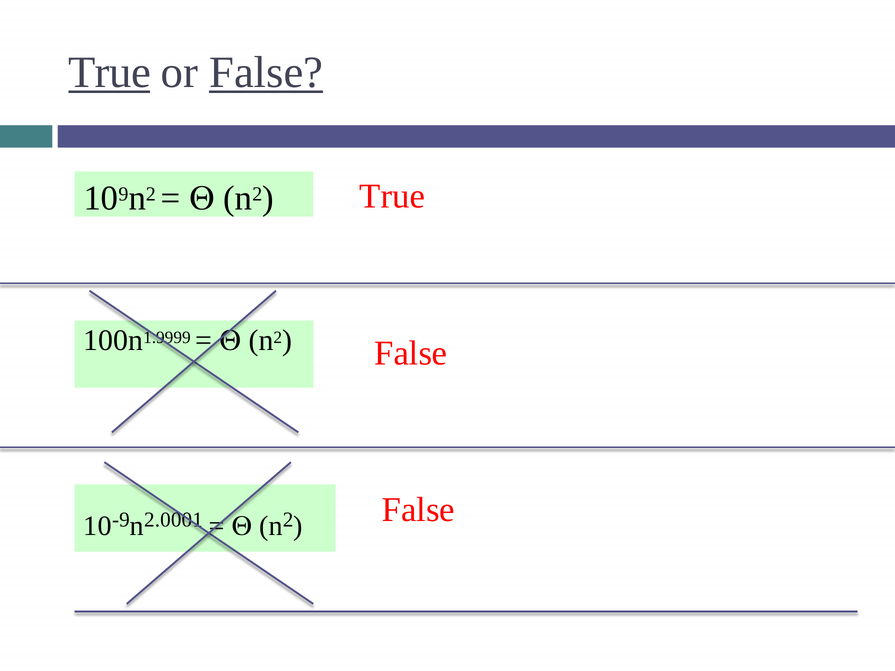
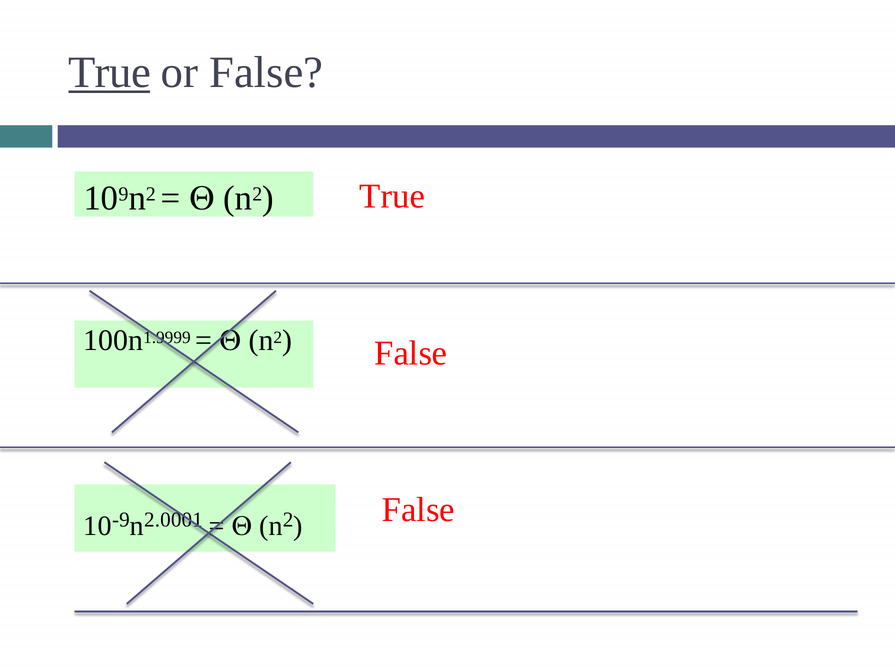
False underline: present -> none (266, 72)
